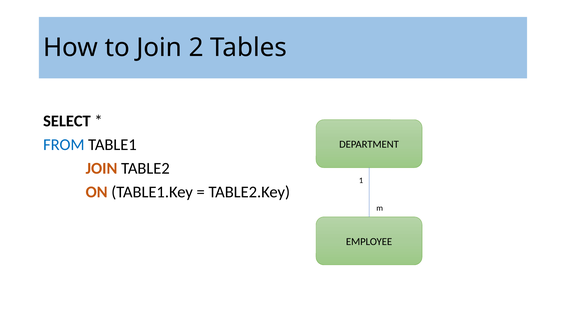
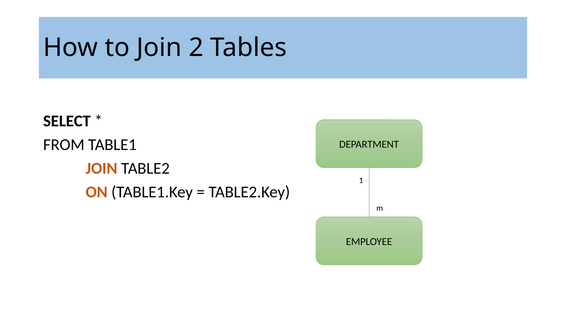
FROM colour: blue -> black (64, 145)
